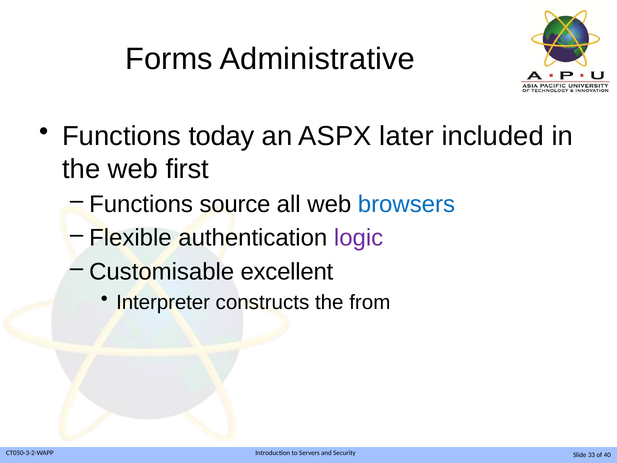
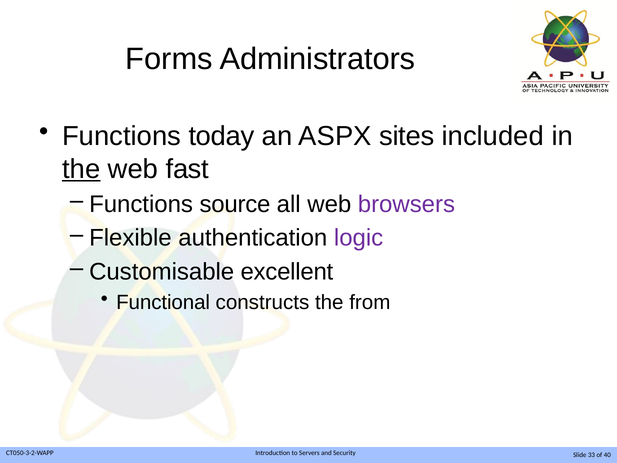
Administrative: Administrative -> Administrators (317, 59)
later: later -> sites (407, 136)
the underline: none -> present (81, 169)
first: first -> fast (187, 169)
browsers colour: blue -> purple (406, 204)
Interpreter: Interpreter -> Functional (163, 302)
